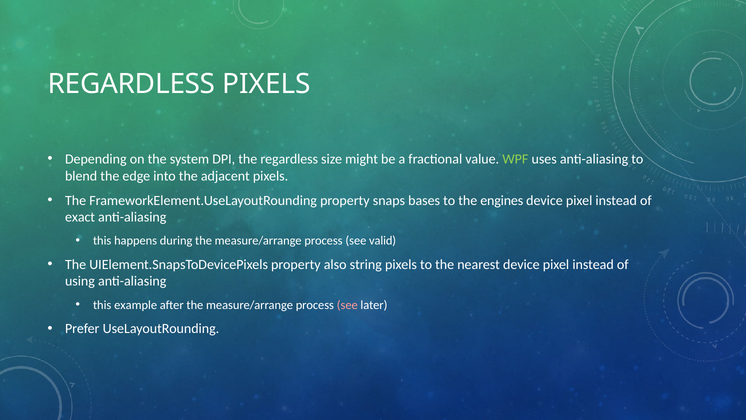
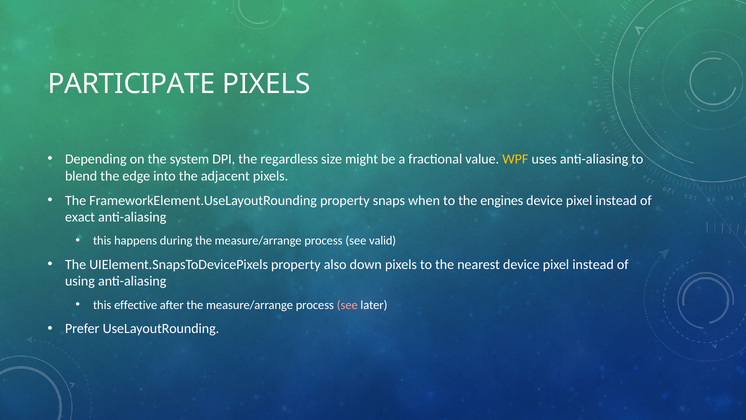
REGARDLESS: REGARDLESS -> PARTICIPATE (131, 84)
WPF colour: light green -> yellow (515, 159)
bases: bases -> when (424, 200)
string: string -> down (366, 264)
example: example -> effective (136, 305)
